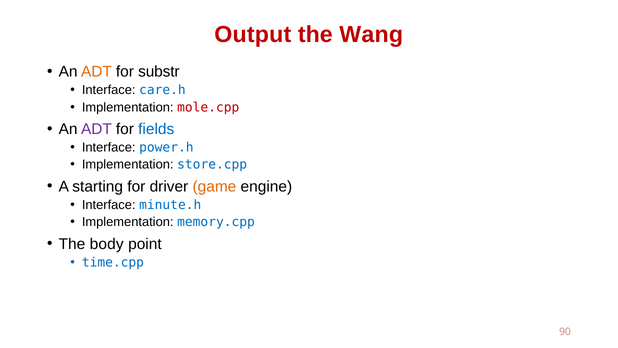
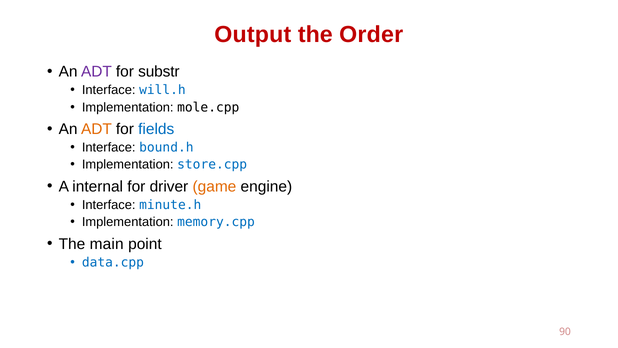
Wang: Wang -> Order (371, 35)
ADT colour: orange -> purple (96, 72)
care.h: care.h -> will.h (162, 90)
mole.cpp colour: red -> black (208, 107)
ADT colour: purple -> orange (96, 129)
power.h: power.h -> bound.h (166, 147)
starting: starting -> internal (98, 186)
body: body -> main (107, 244)
time.cpp: time.cpp -> data.cpp (113, 262)
